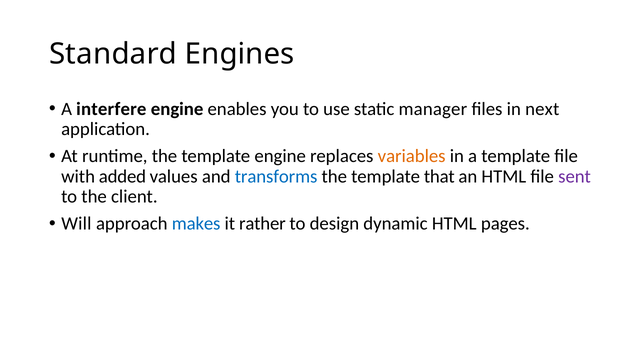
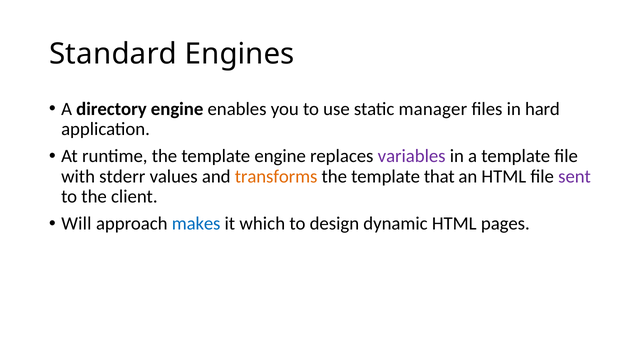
interfere: interfere -> directory (111, 109)
next: next -> hard (542, 109)
variables colour: orange -> purple (412, 156)
added: added -> stderr (122, 176)
transforms colour: blue -> orange (276, 176)
rather: rather -> which (262, 224)
